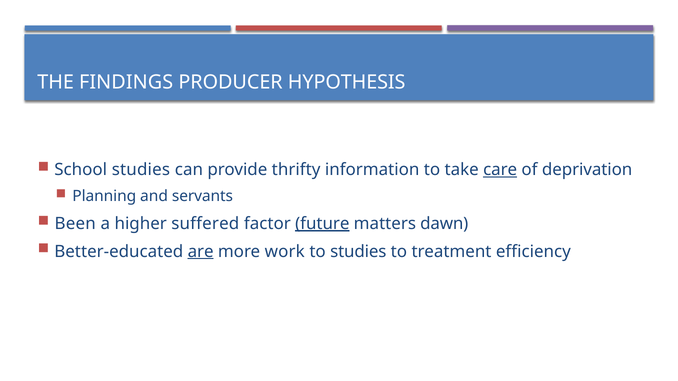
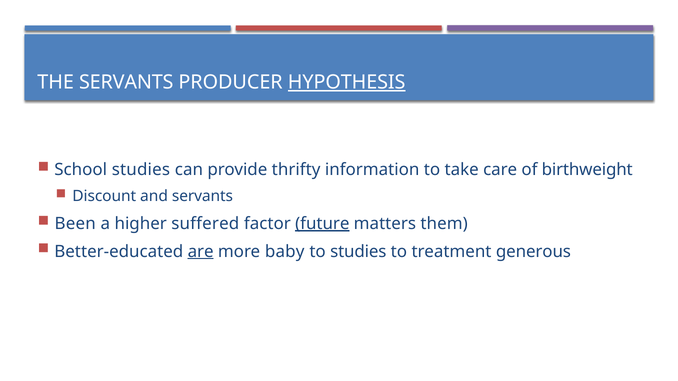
THE FINDINGS: FINDINGS -> SERVANTS (126, 82)
HYPOTHESIS underline: none -> present (347, 82)
care underline: present -> none (500, 170)
deprivation: deprivation -> birthweight (587, 170)
Planning: Planning -> Discount (104, 196)
dawn: dawn -> them (444, 224)
work: work -> baby (285, 252)
efficiency: efficiency -> generous (533, 252)
